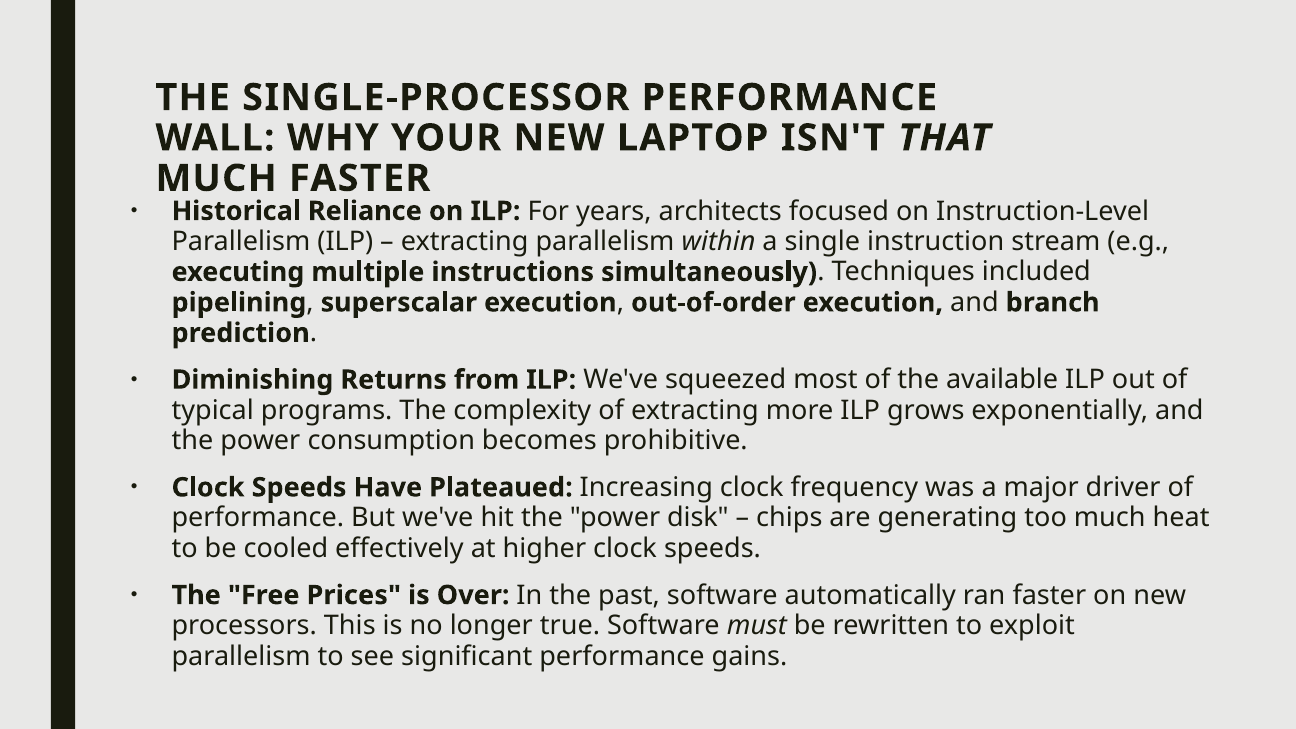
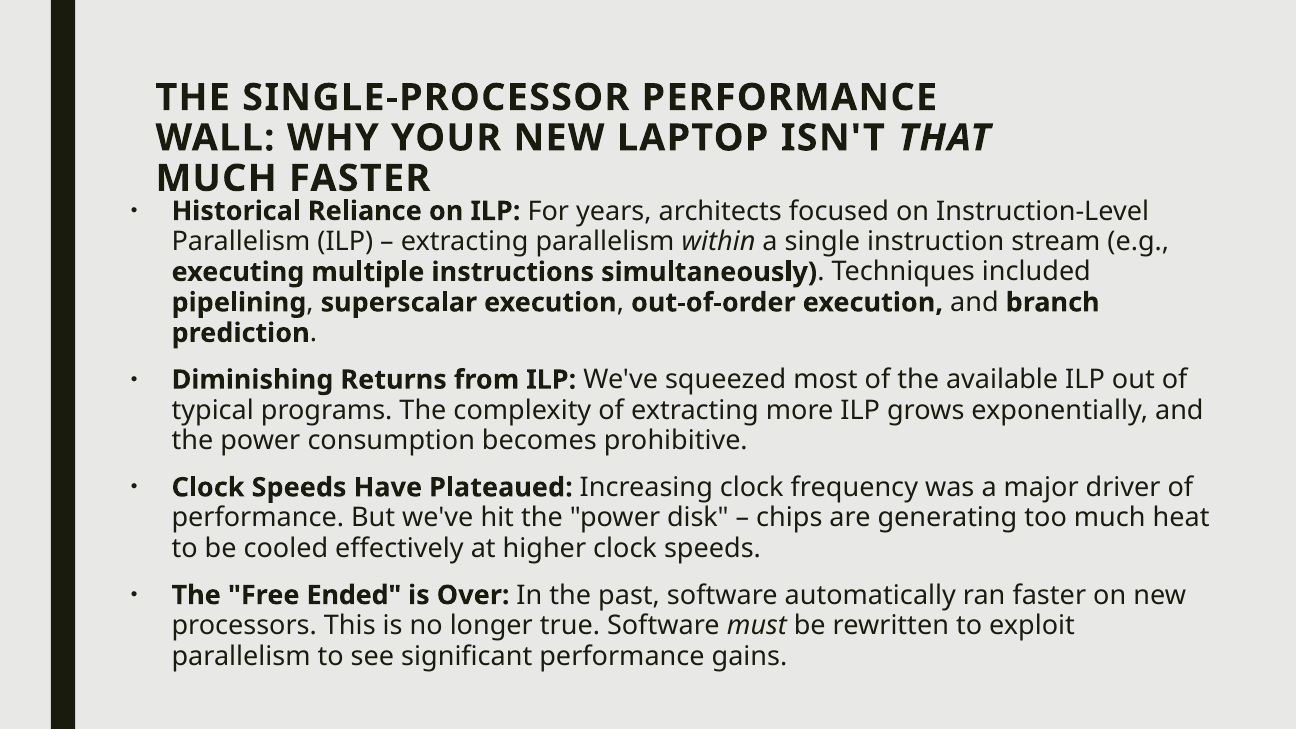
Prices: Prices -> Ended (354, 595)
